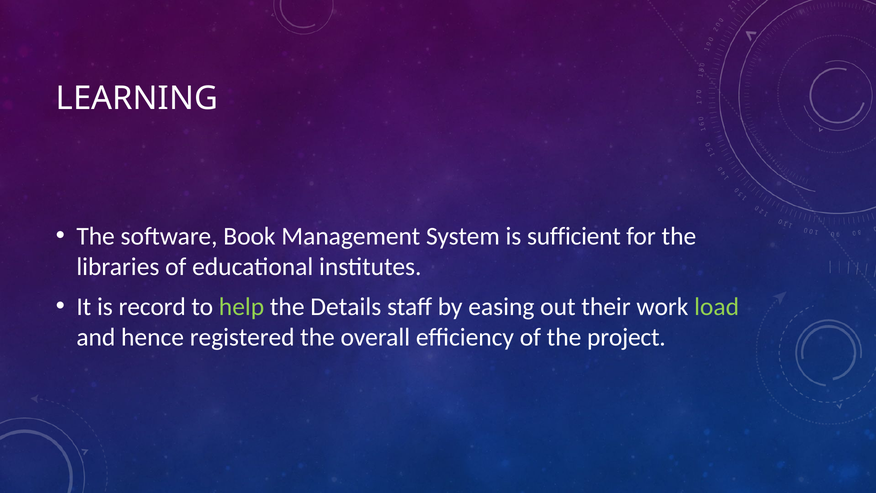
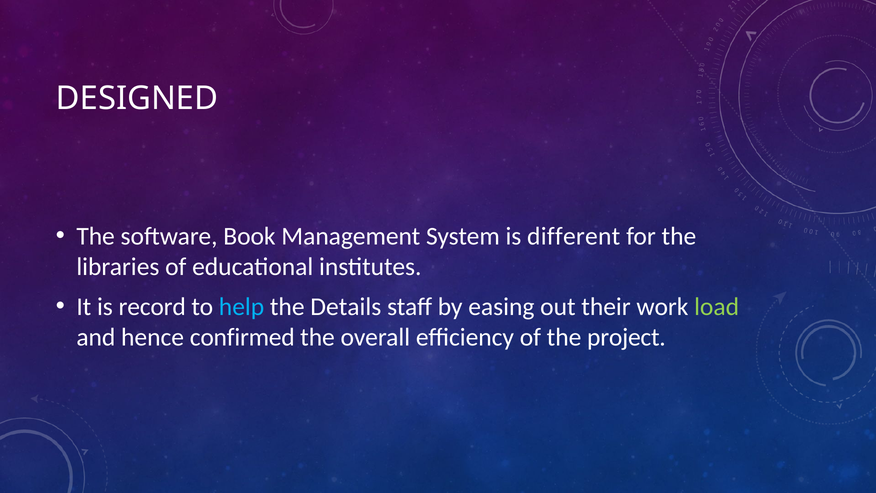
LEARNING: LEARNING -> DESIGNED (137, 98)
sufficient: sufficient -> different (574, 236)
help colour: light green -> light blue (242, 307)
registered: registered -> confirmed (242, 337)
